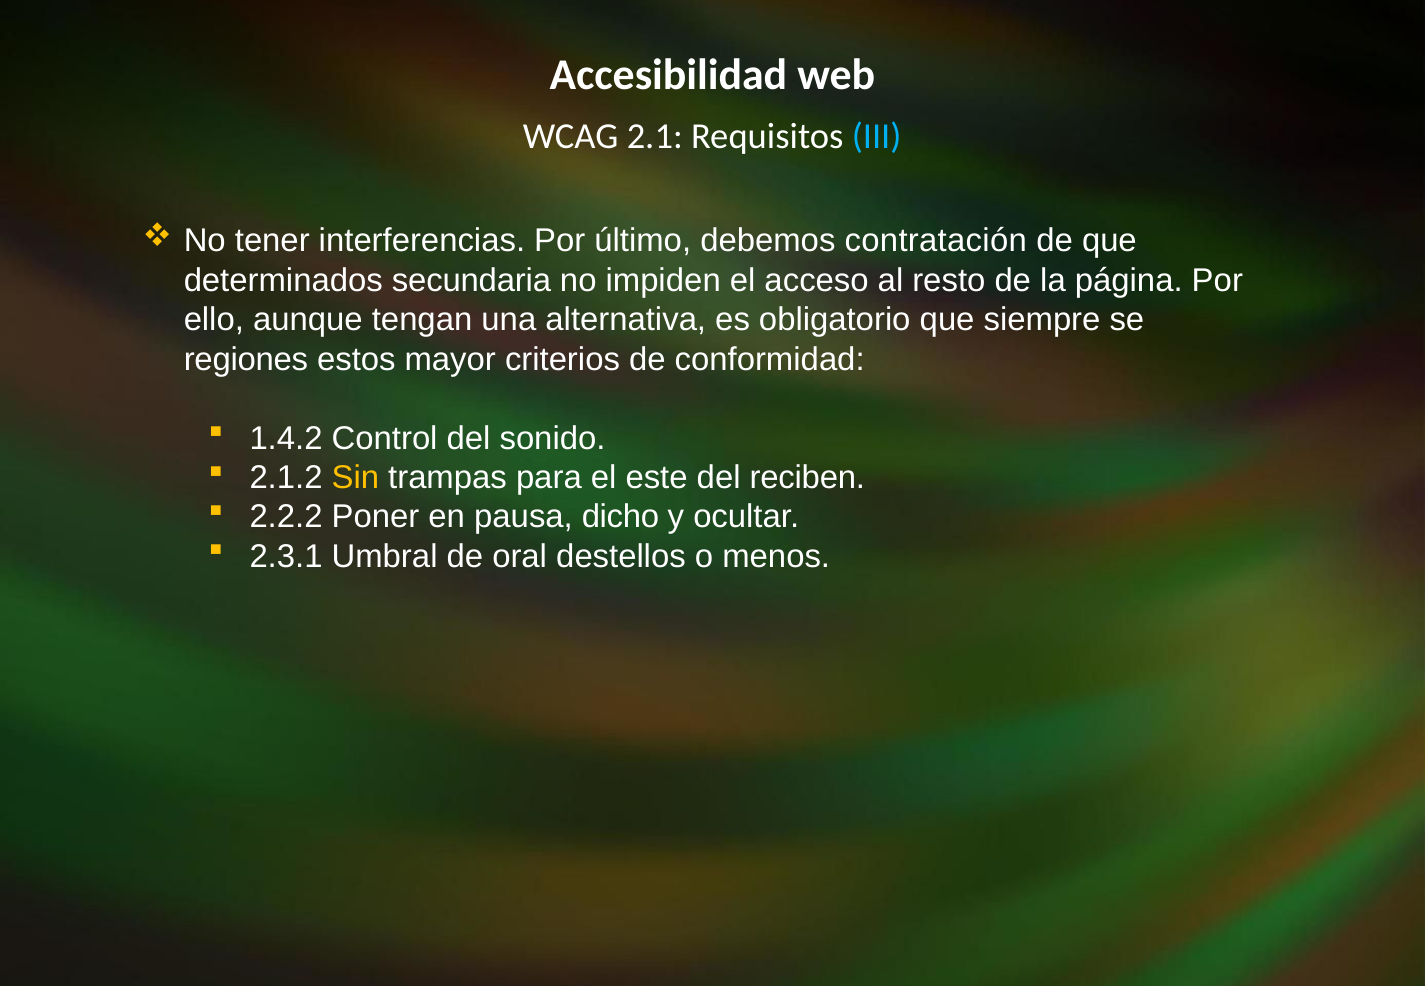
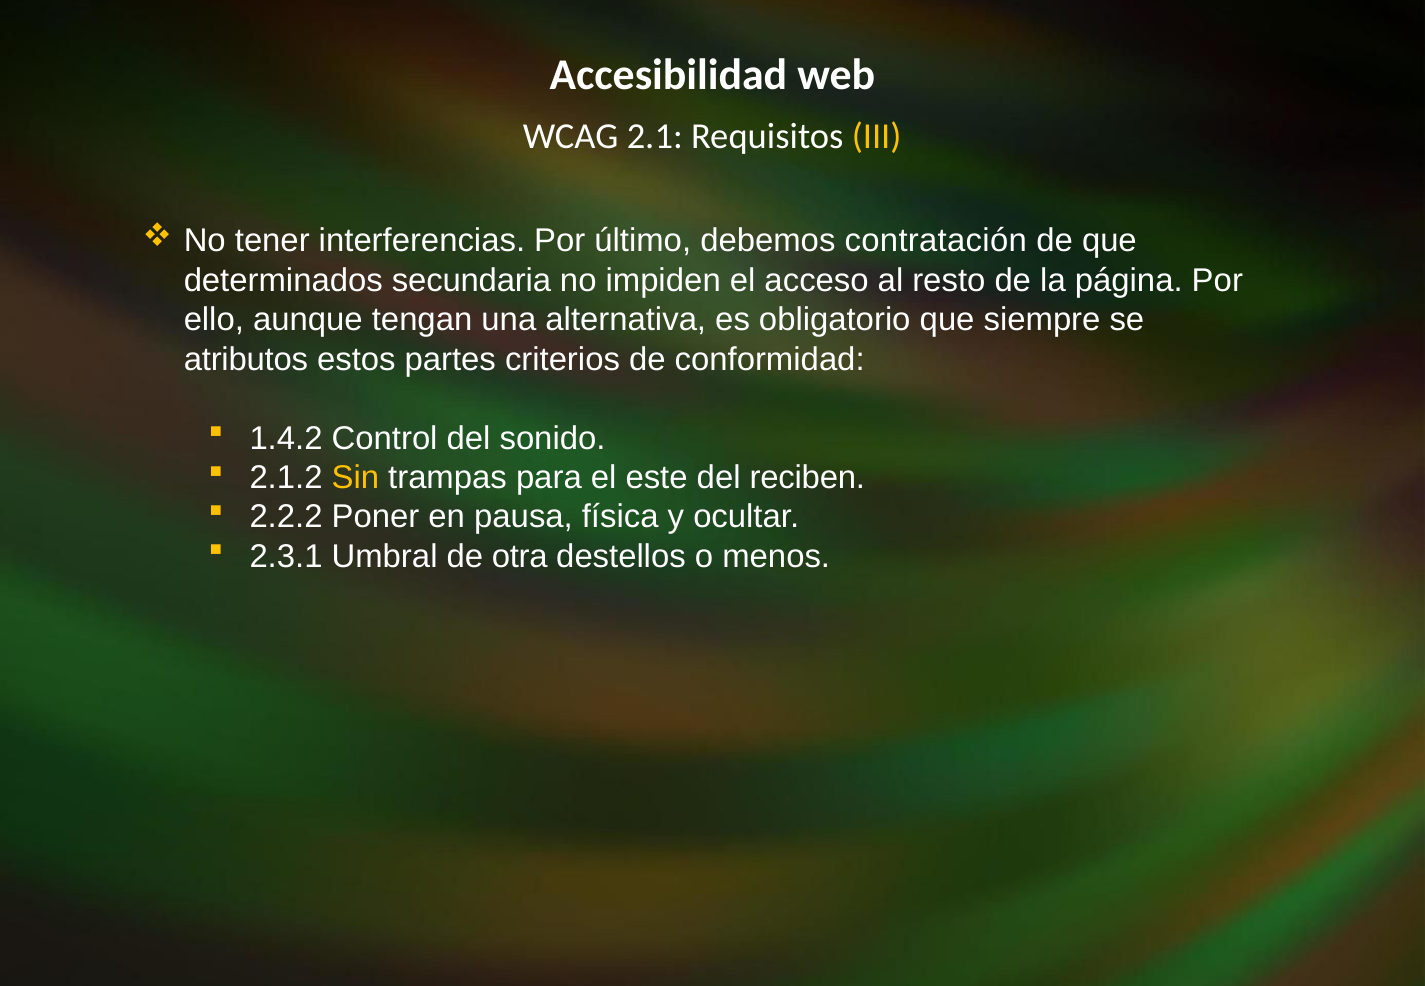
III colour: light blue -> yellow (877, 137)
regiones: regiones -> atributos (246, 360)
mayor: mayor -> partes (450, 360)
dicho: dicho -> física (620, 517)
oral: oral -> otra (520, 557)
